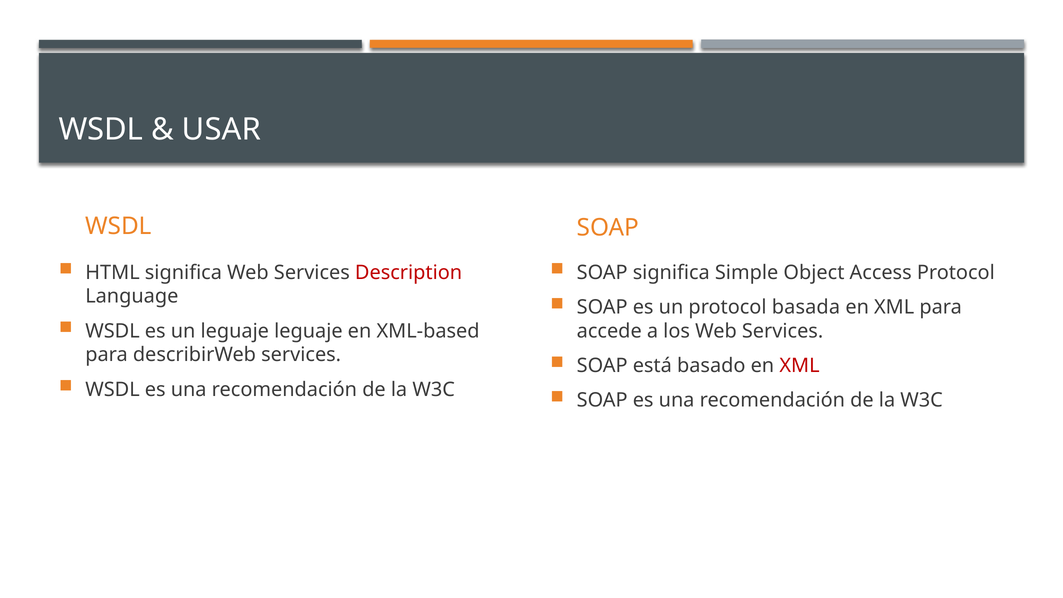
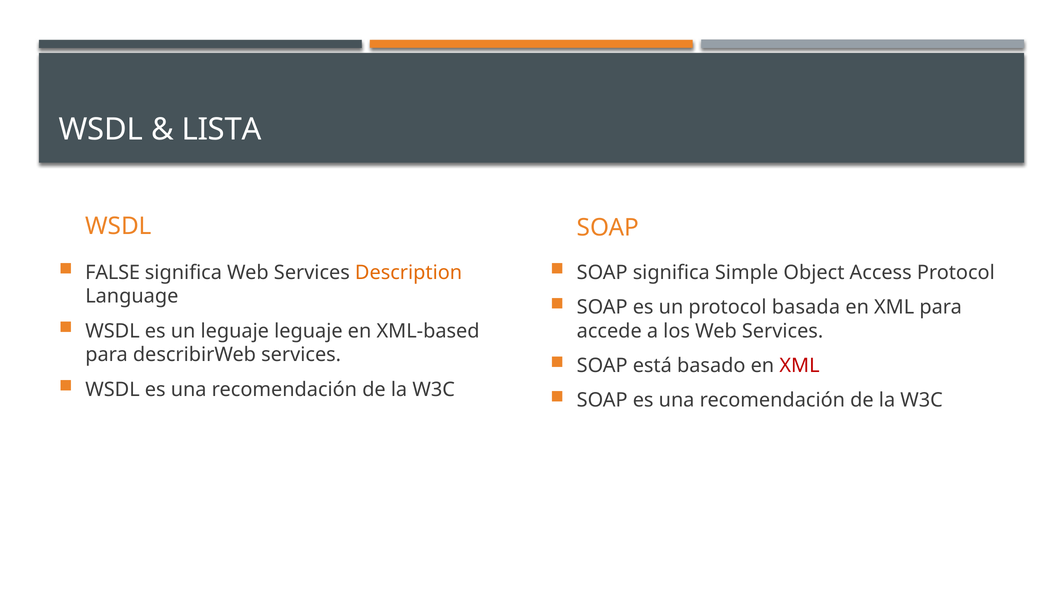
USAR: USAR -> LISTA (222, 129)
HTML: HTML -> FALSE (113, 272)
Description colour: red -> orange (409, 272)
